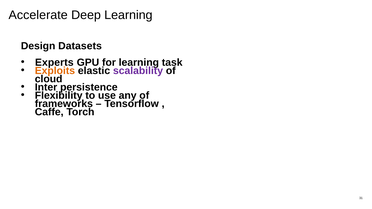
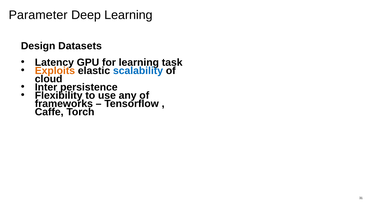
Accelerate: Accelerate -> Parameter (38, 15)
Experts: Experts -> Latency (54, 62)
scalability colour: purple -> blue (138, 71)
